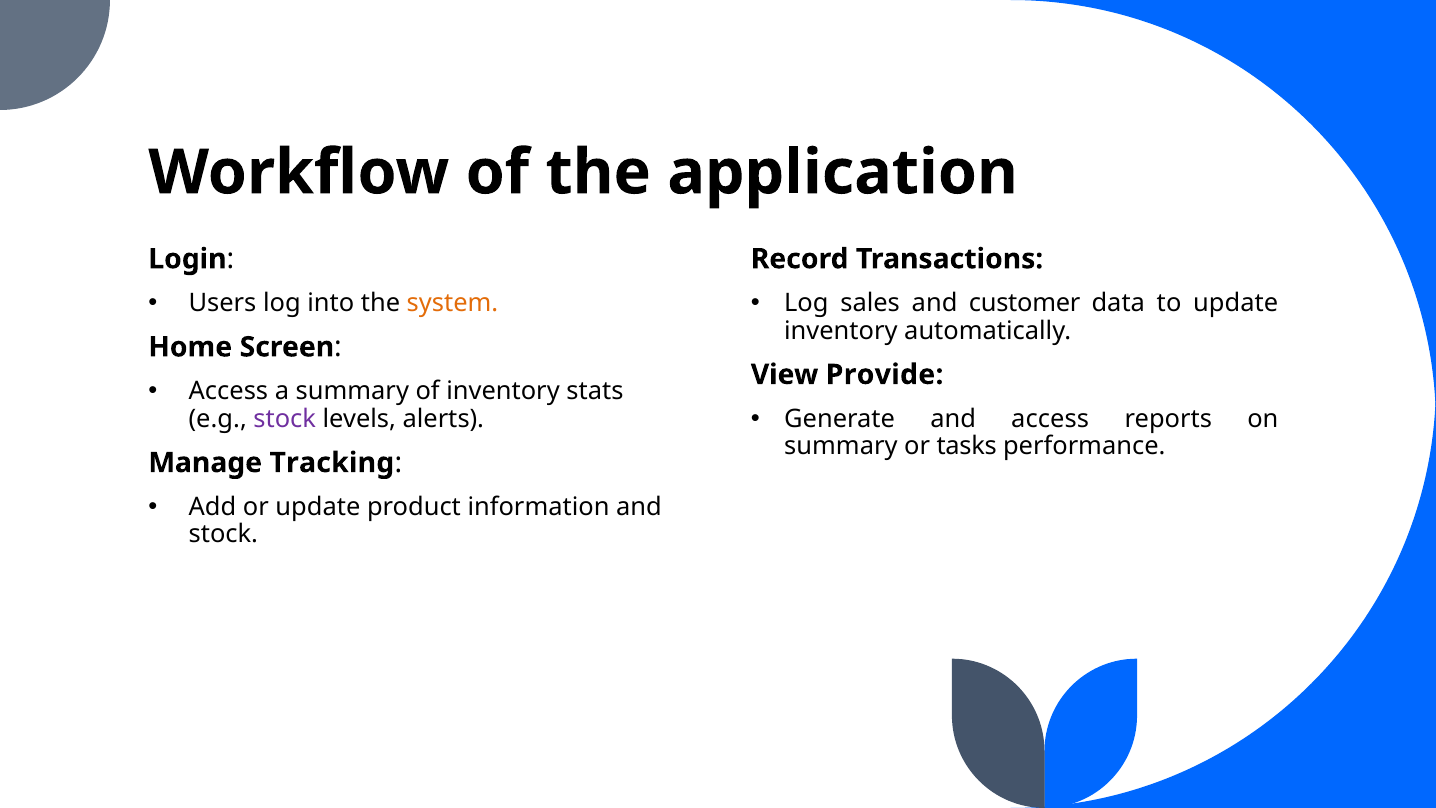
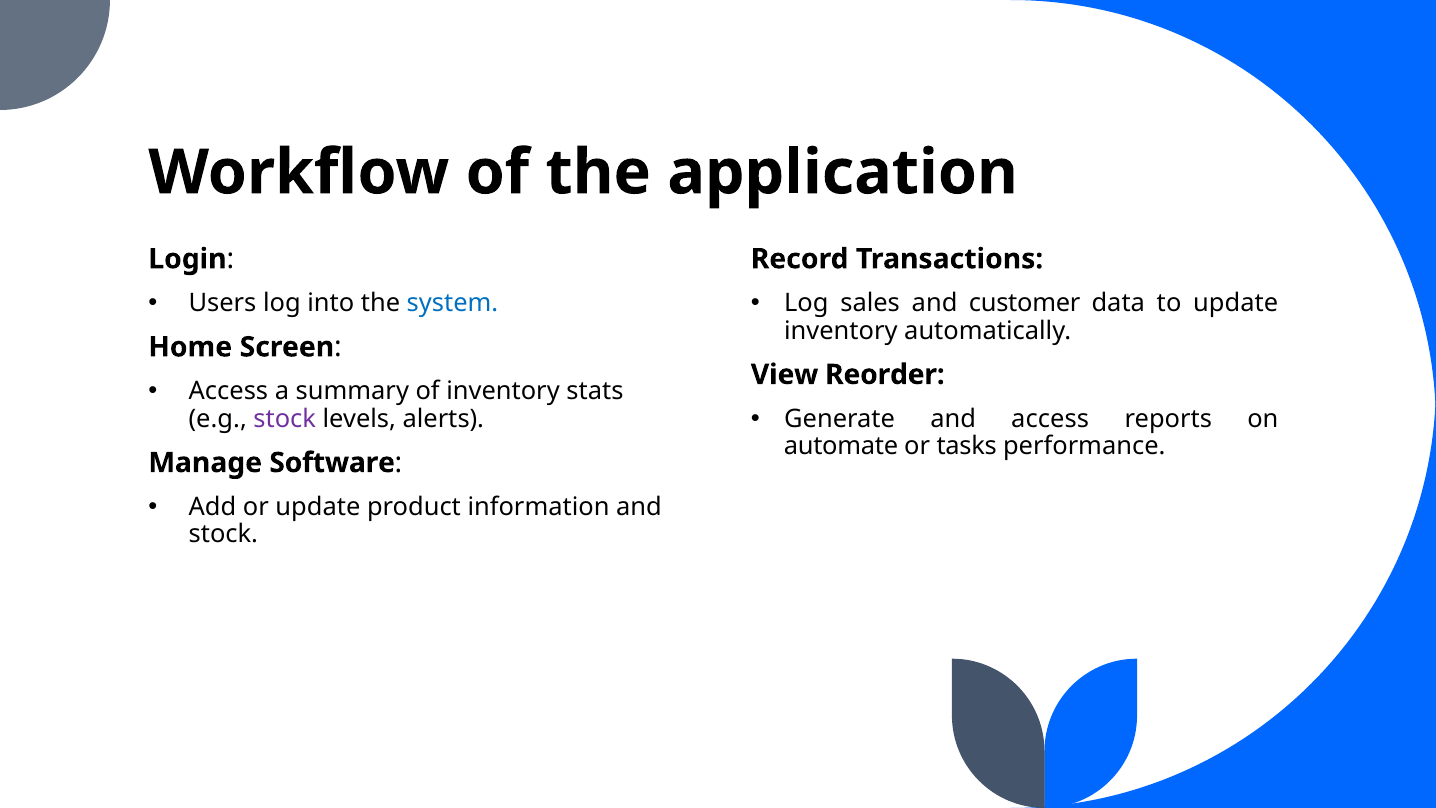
system colour: orange -> blue (453, 303)
Provide: Provide -> Reorder (885, 375)
summary: summary -> automate (841, 446)
Tracking: Tracking -> Software (332, 463)
